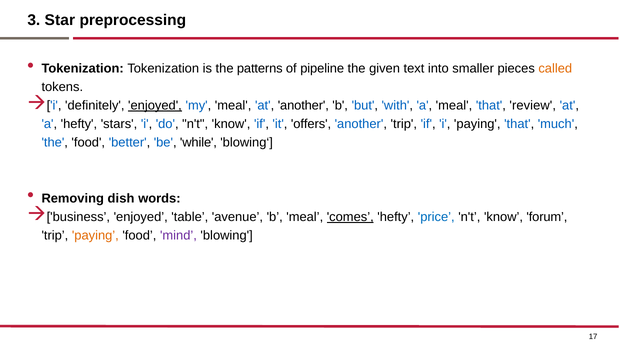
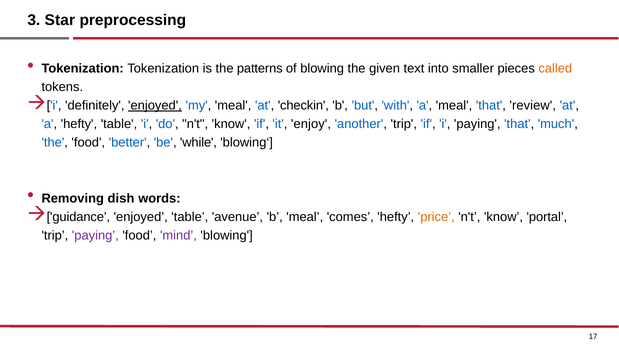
of pipeline: pipeline -> blowing (322, 68)
at another: another -> checkin (303, 106)
hefty stars: stars -> table (119, 124)
offers: offers -> enjoy (311, 124)
business: business -> guidance (78, 217)
comes underline: present -> none (350, 217)
price colour: blue -> orange (436, 217)
forum: forum -> portal (547, 217)
paying colour: orange -> purple (95, 236)
